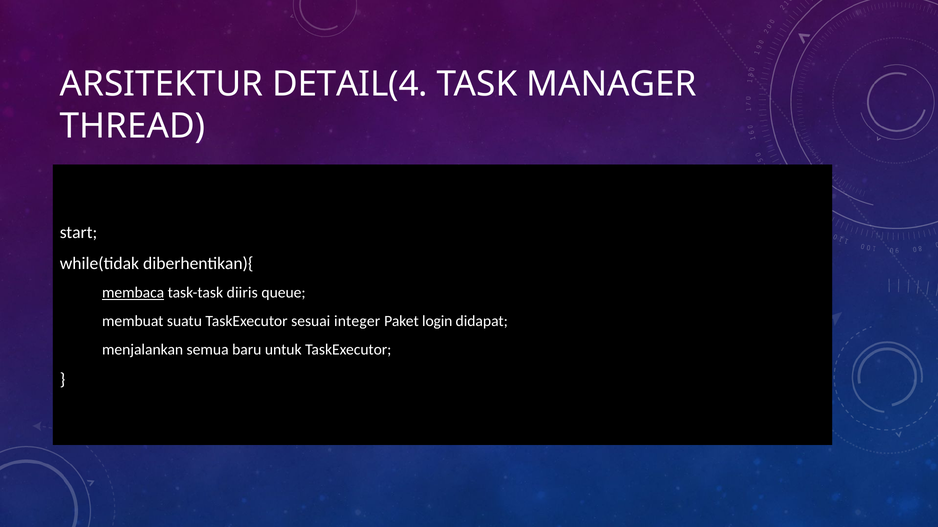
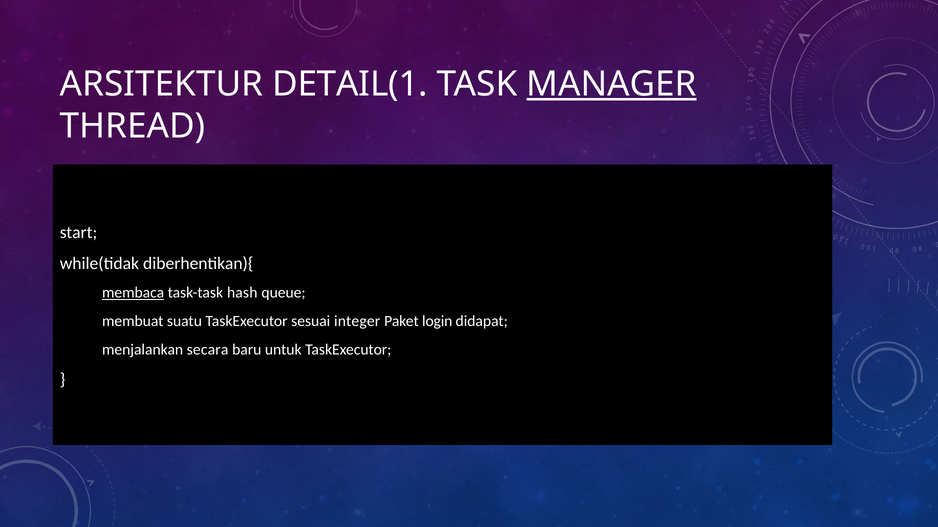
DETAIL(4: DETAIL(4 -> DETAIL(1 (350, 84)
MANAGER underline: none -> present (611, 84)
diiris: diiris -> hash (242, 293)
semua: semua -> secara (208, 350)
